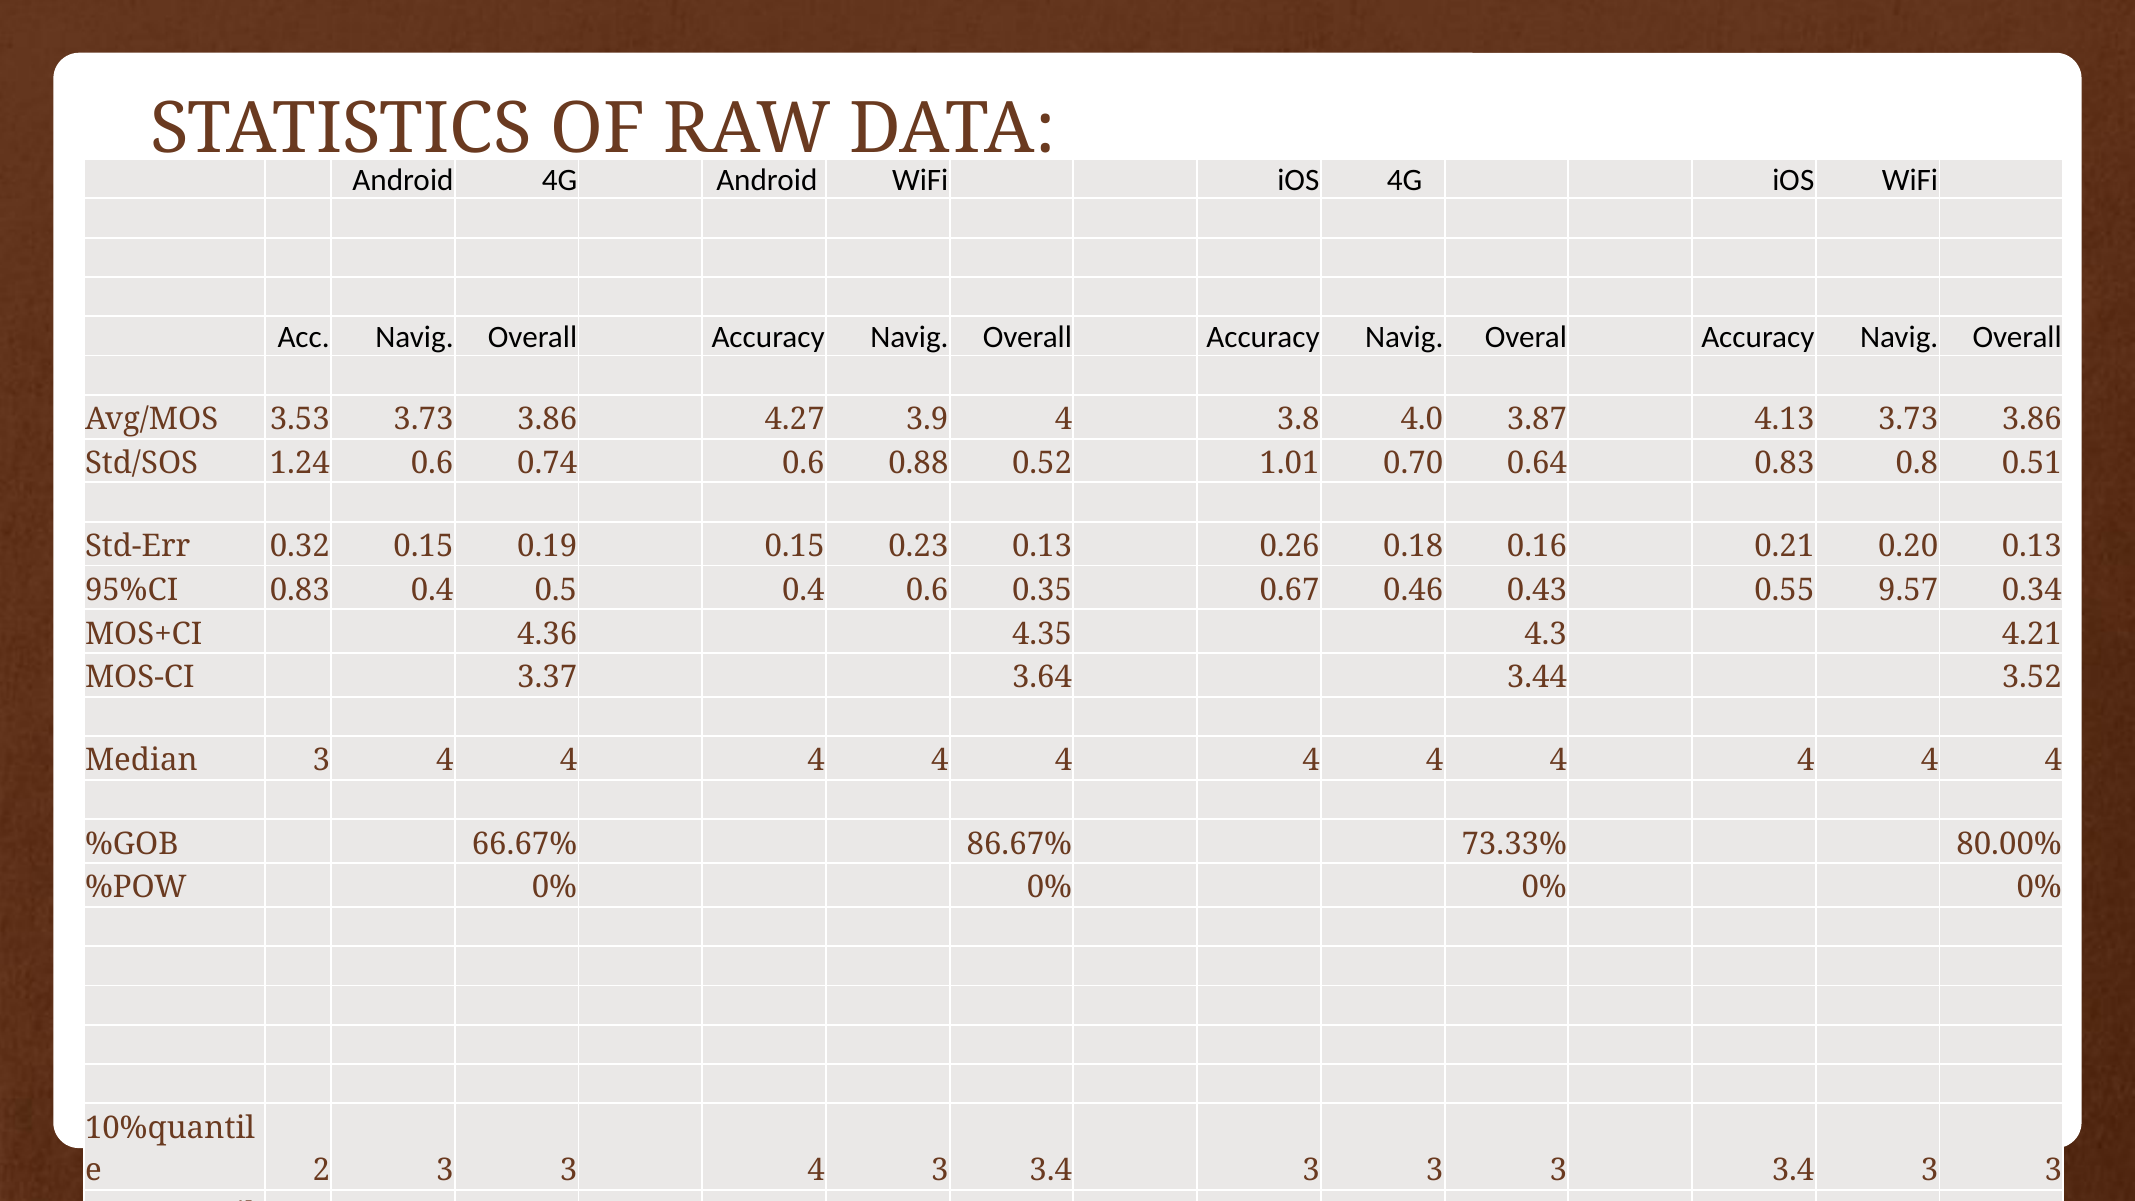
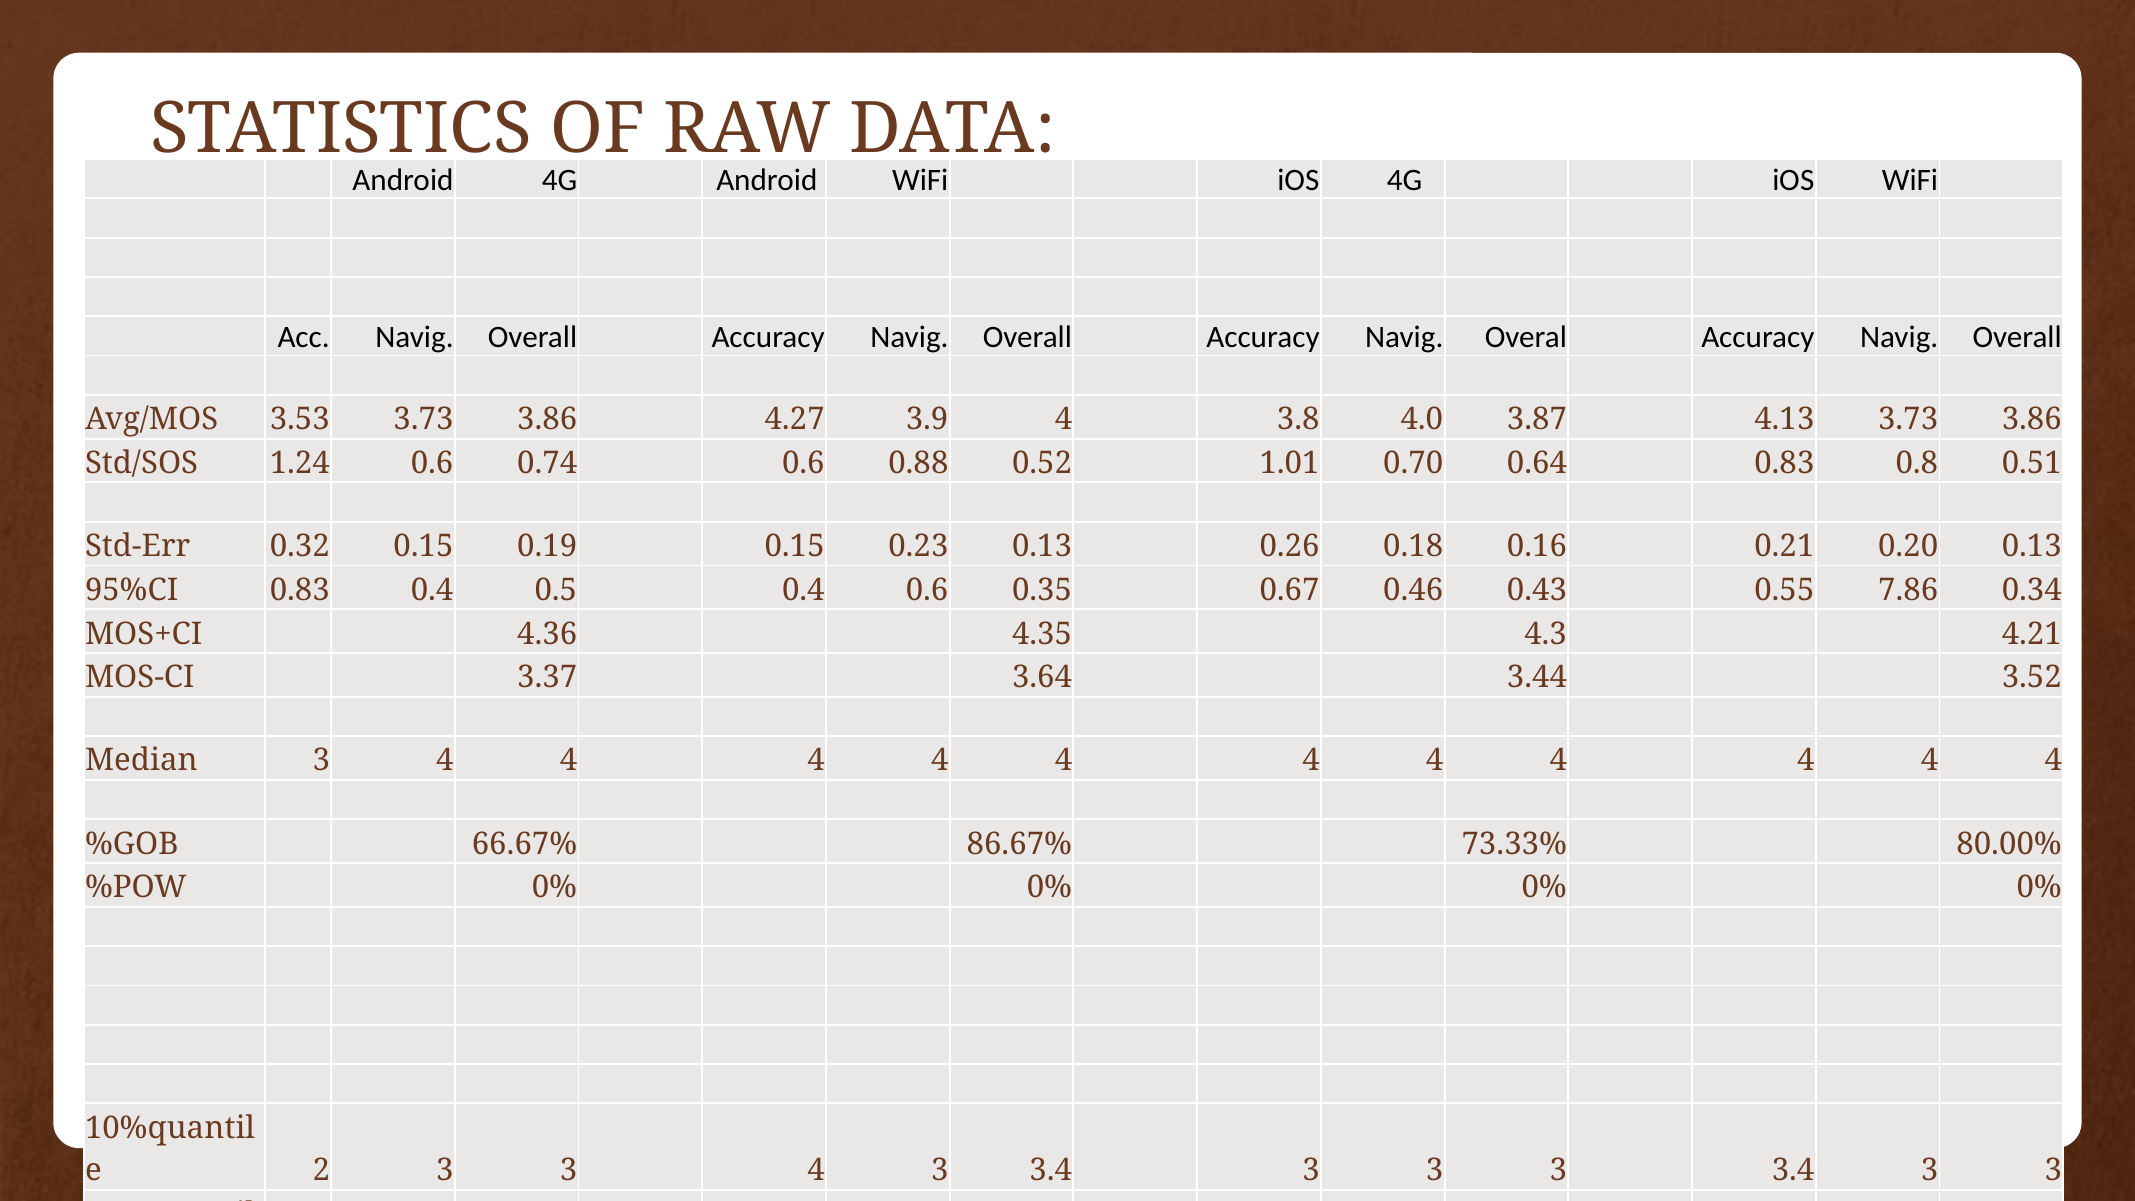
9.57: 9.57 -> 7.86 (1908, 590)
